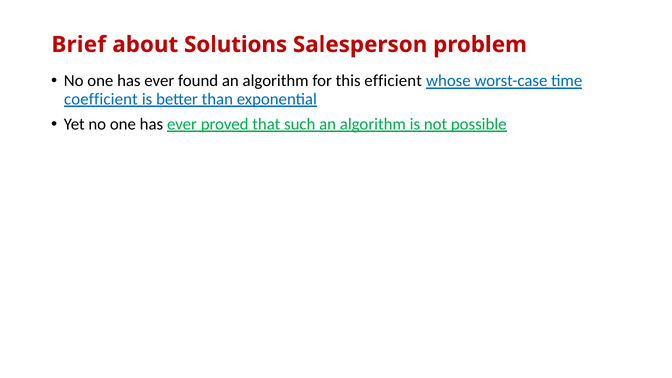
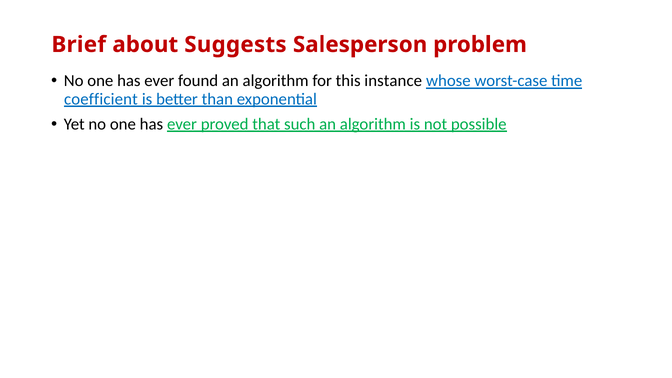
Solutions: Solutions -> Suggests (235, 45)
efficient: efficient -> instance (393, 81)
